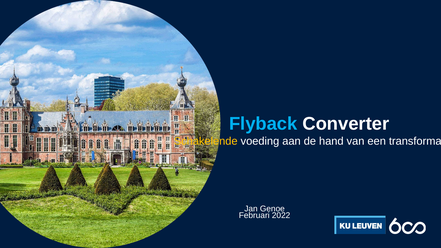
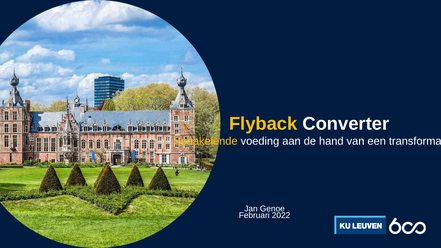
Flyback colour: light blue -> yellow (263, 124)
